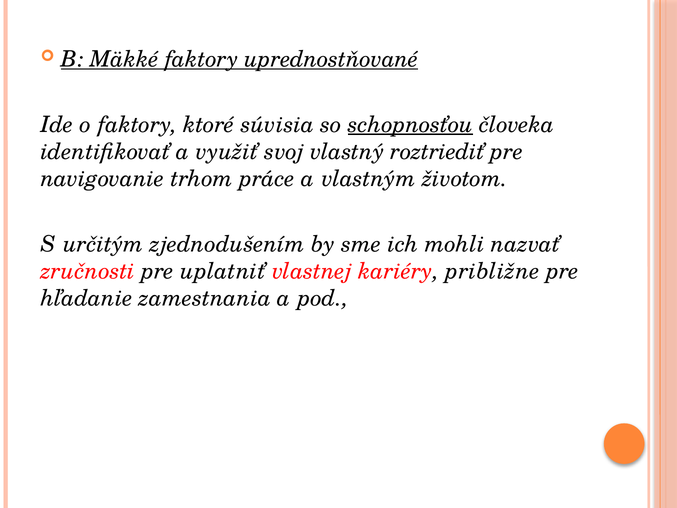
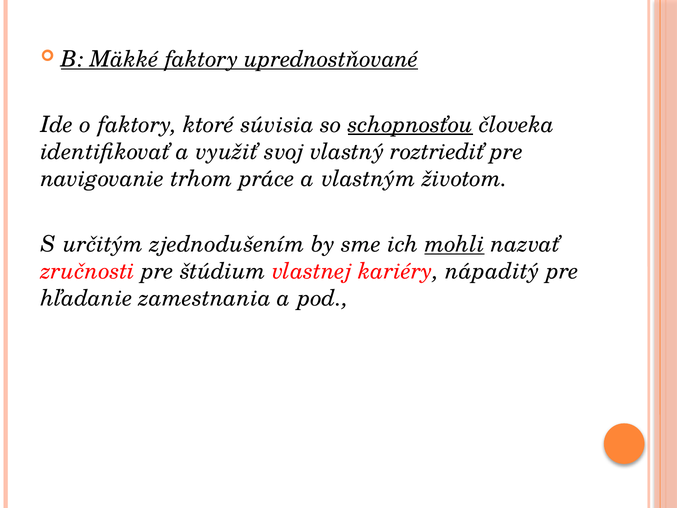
mohli underline: none -> present (455, 244)
uplatniť: uplatniť -> štúdium (223, 271)
približne: približne -> nápaditý (493, 271)
